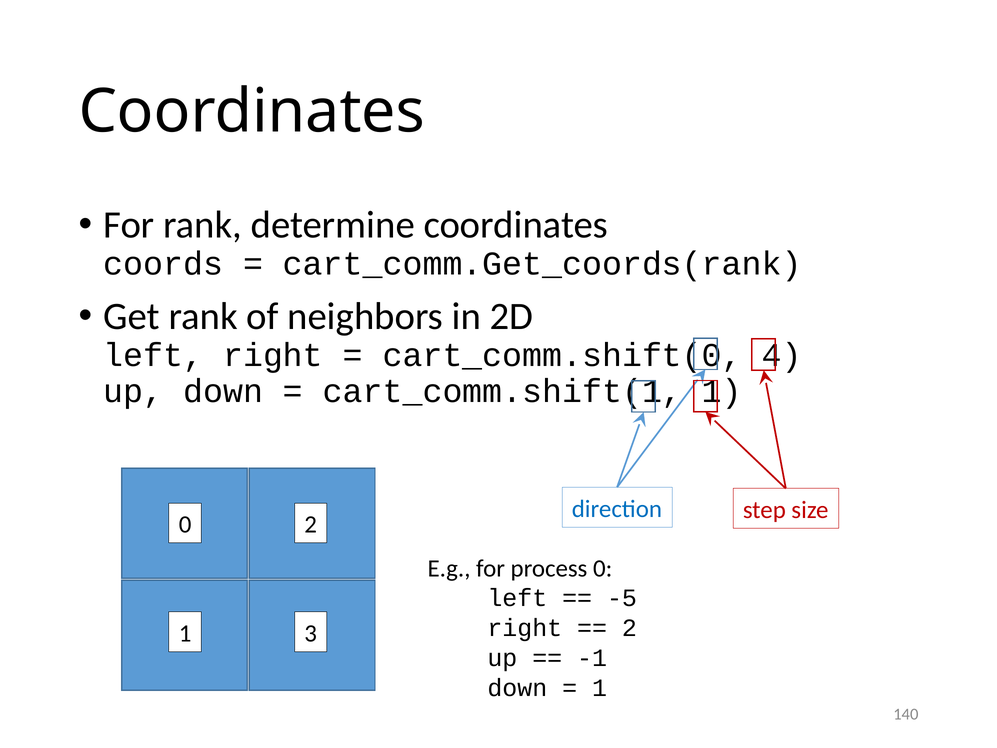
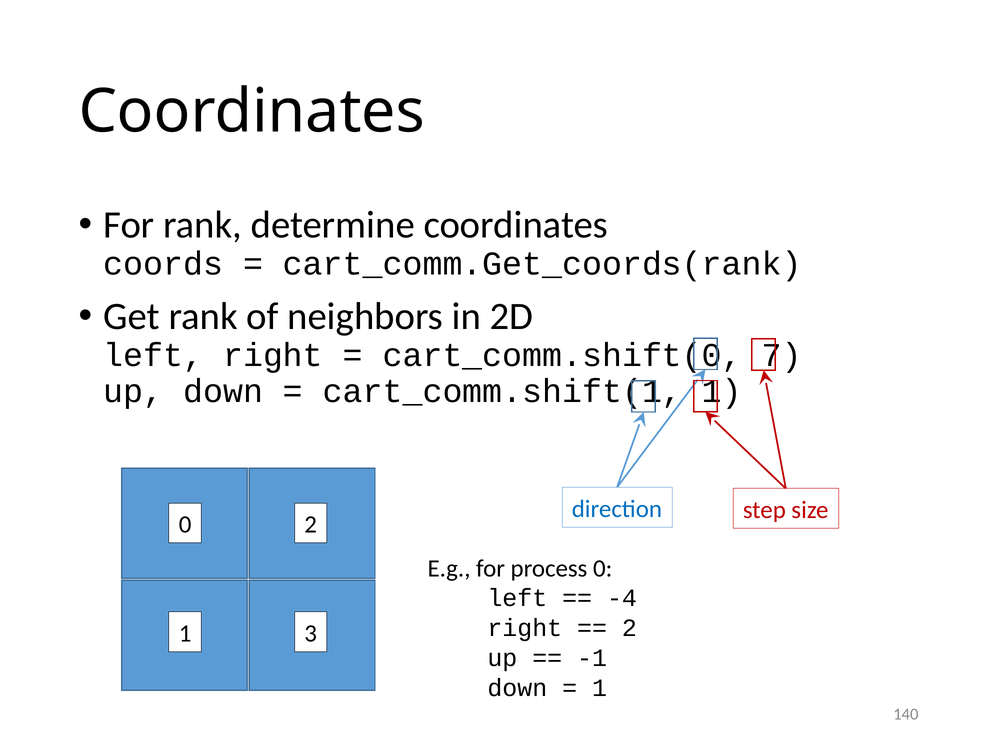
4: 4 -> 7 (782, 355)
-5: -5 -> -4 (622, 598)
